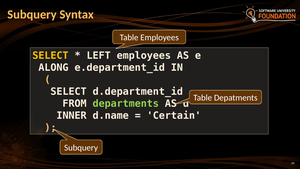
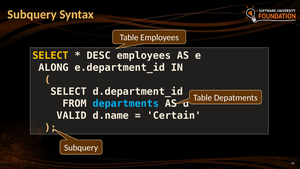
LEFT: LEFT -> DESC (99, 55)
departments colour: light green -> light blue (126, 103)
INNER: INNER -> VALID (72, 116)
